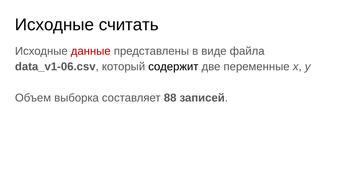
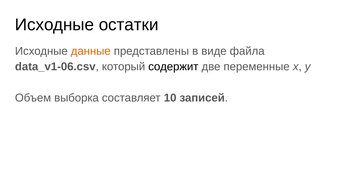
считать: считать -> остатки (129, 25)
данные colour: red -> orange (91, 51)
88: 88 -> 10 (170, 98)
